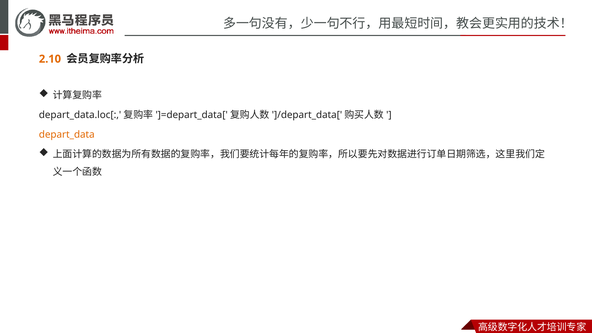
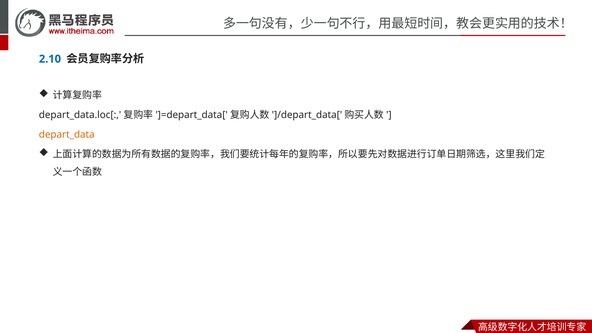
2.10 colour: orange -> blue (50, 59)
